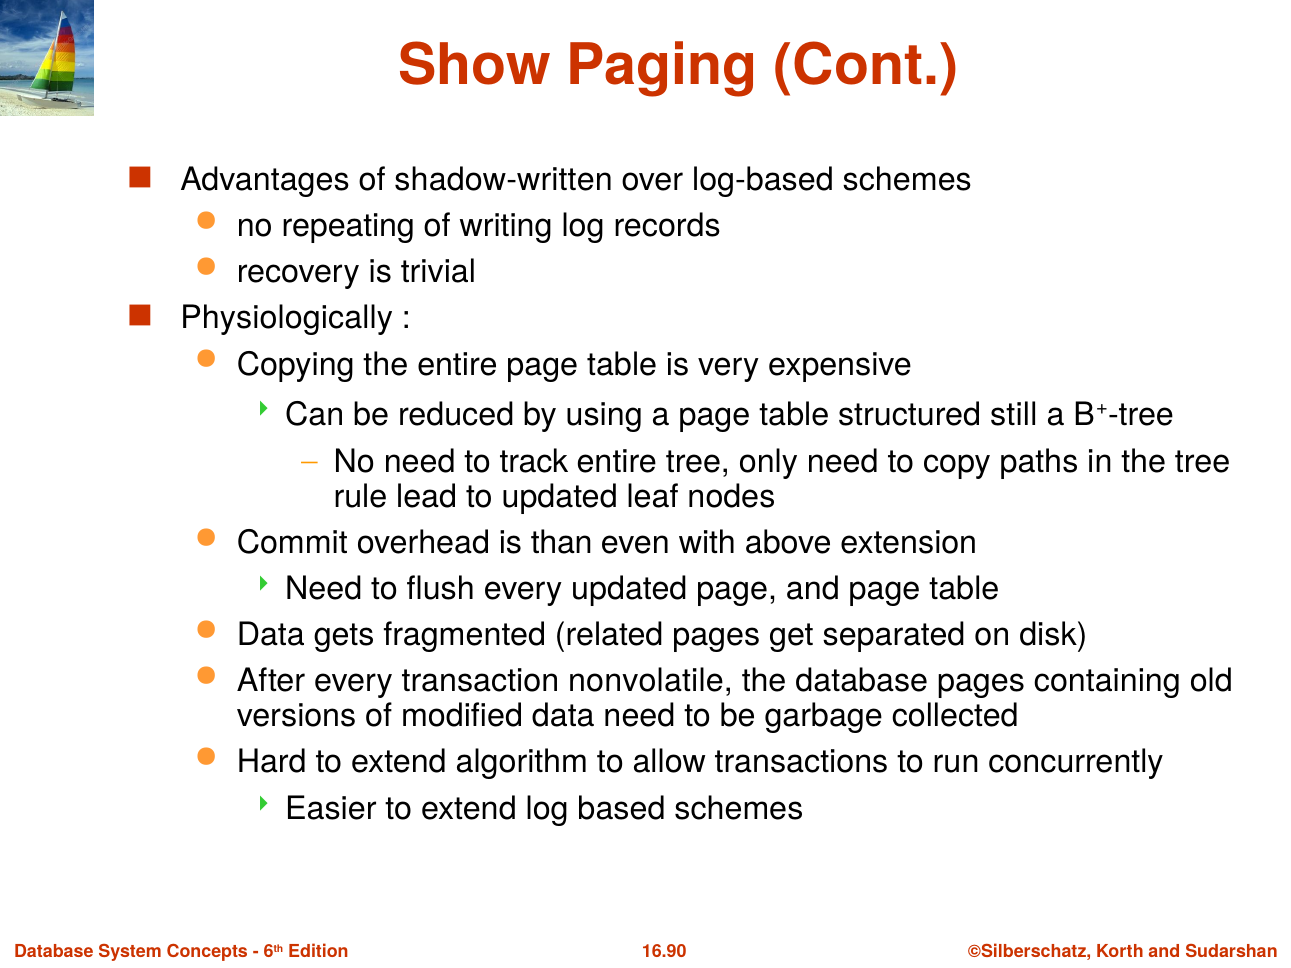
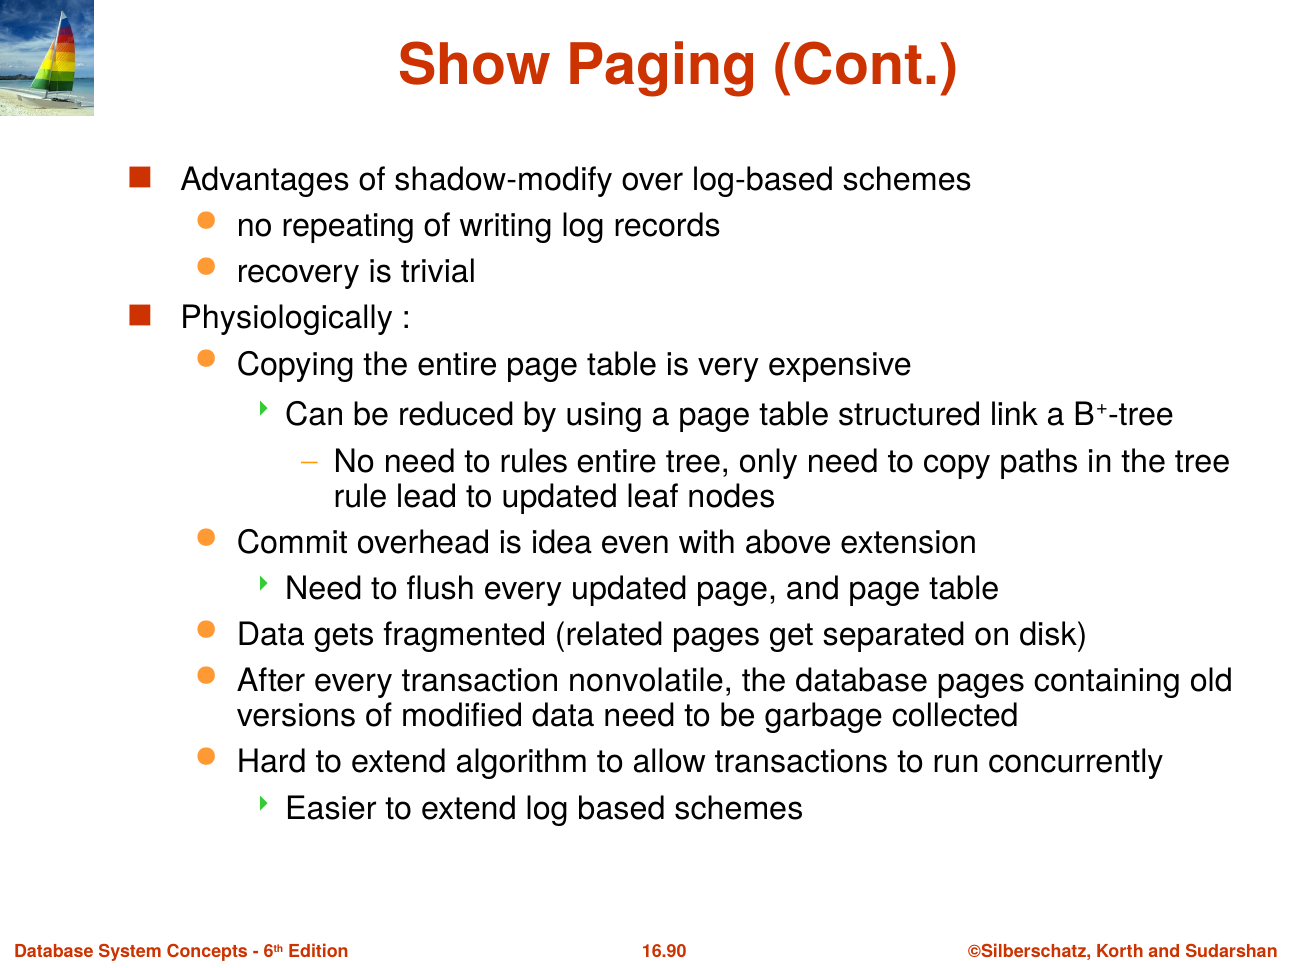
shadow-written: shadow-written -> shadow-modify (504, 180)
still: still -> link (1014, 415)
track: track -> rules (534, 462)
than: than -> idea (562, 543)
